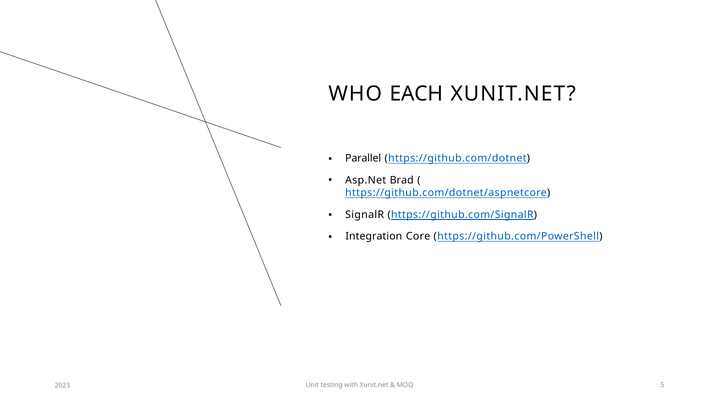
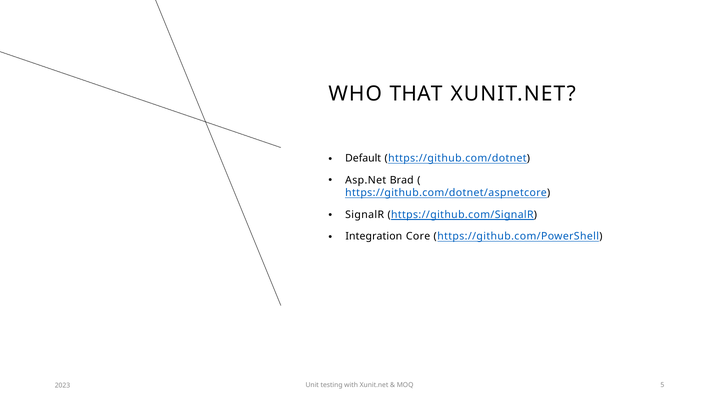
EACH: EACH -> THAT (416, 94)
Parallel: Parallel -> Default (363, 159)
